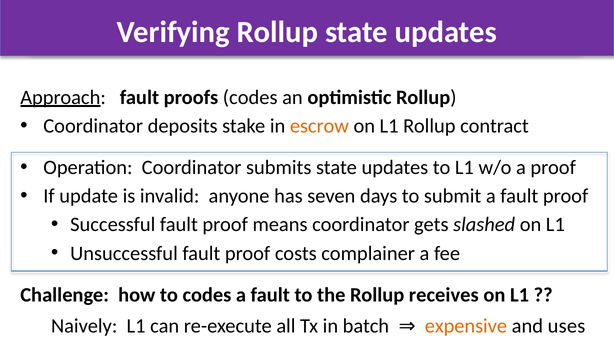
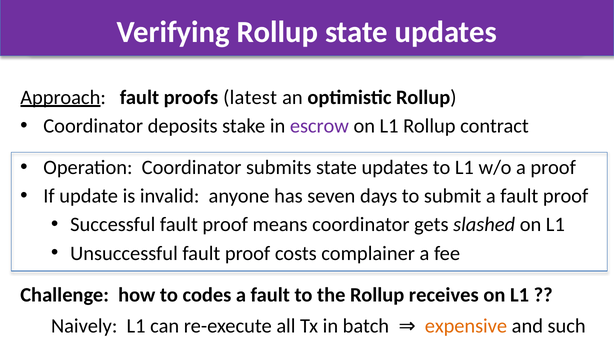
proofs codes: codes -> latest (250, 97)
escrow colour: orange -> purple (319, 126)
uses: uses -> such (567, 327)
